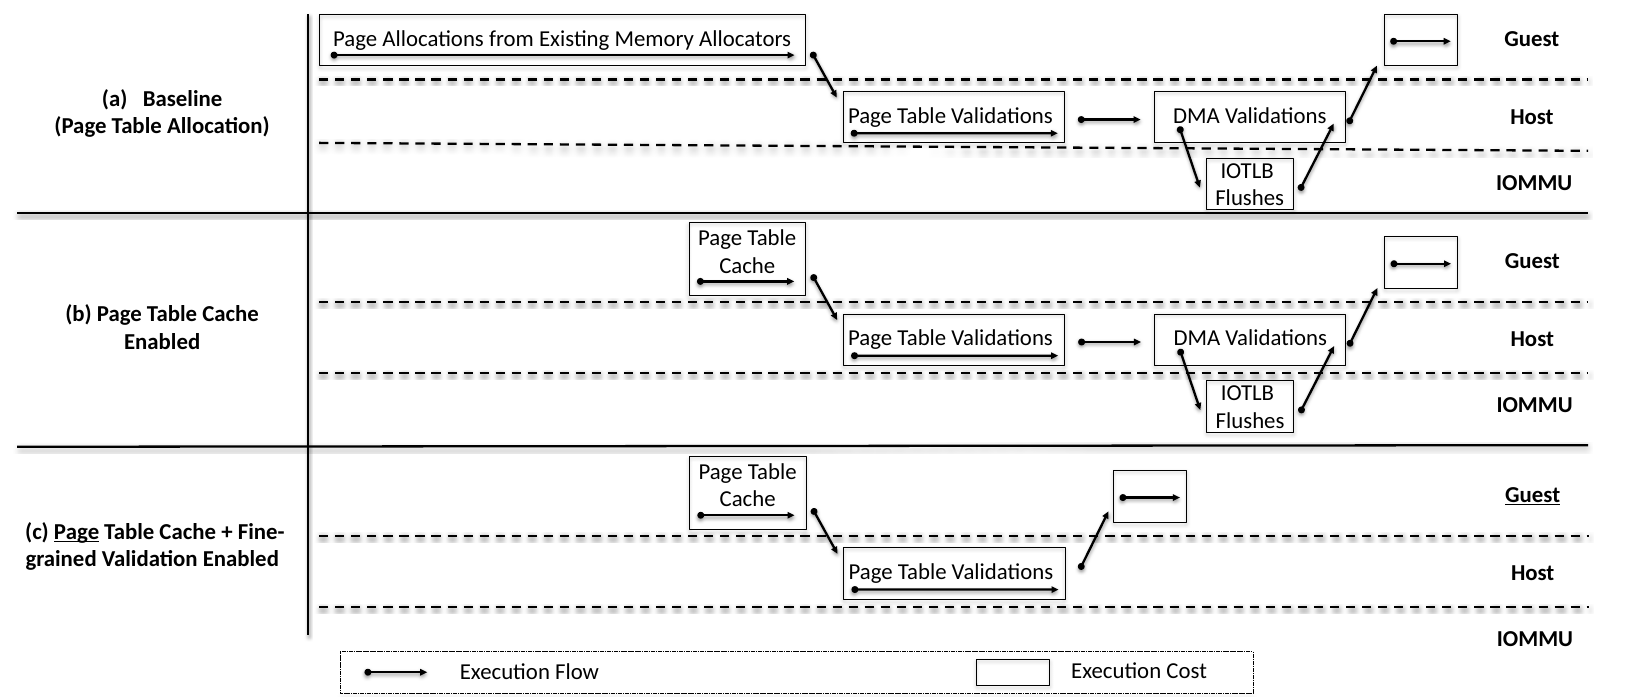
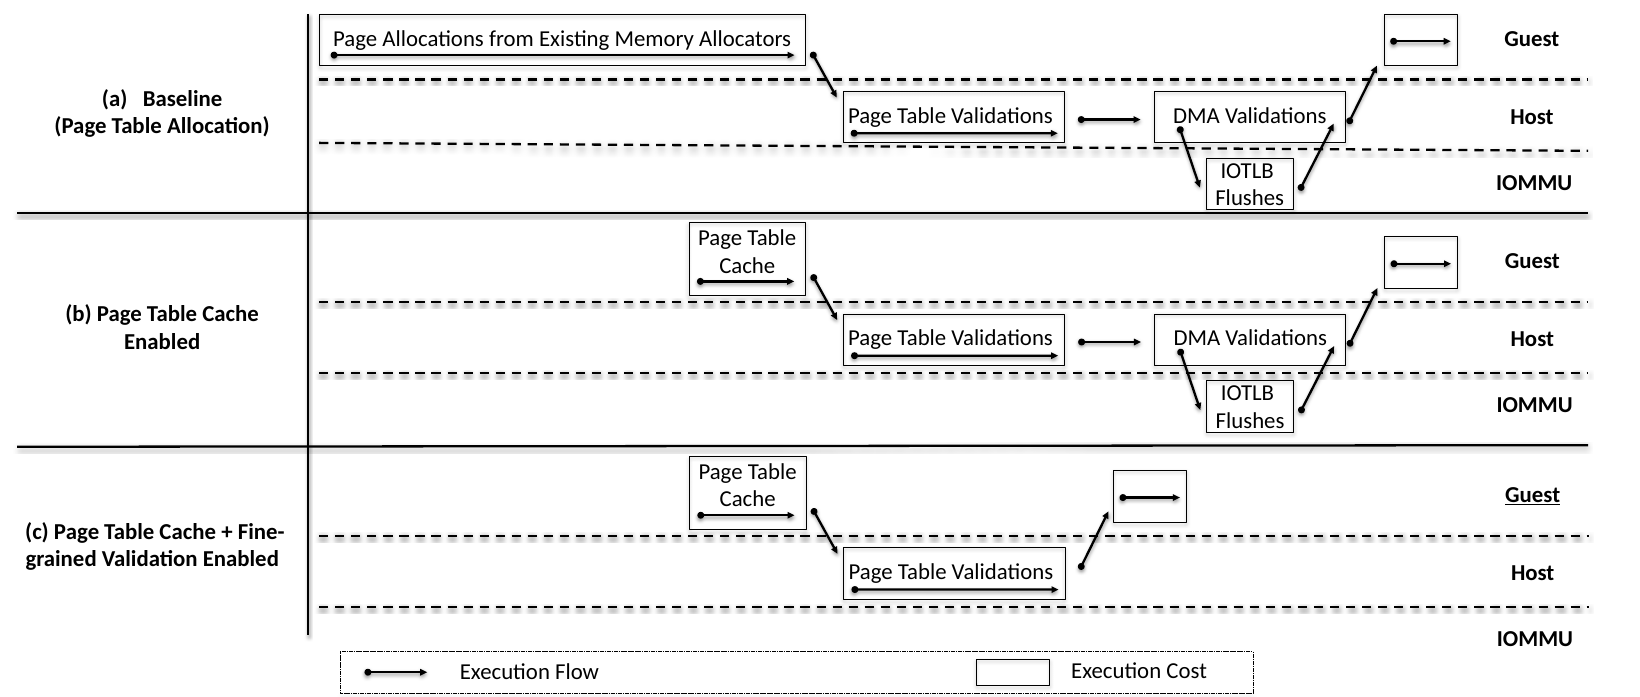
Page underline: present -> none (77, 532)
